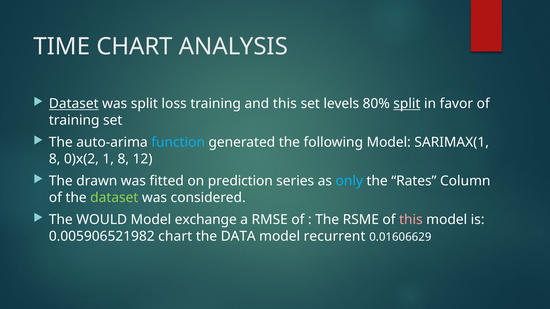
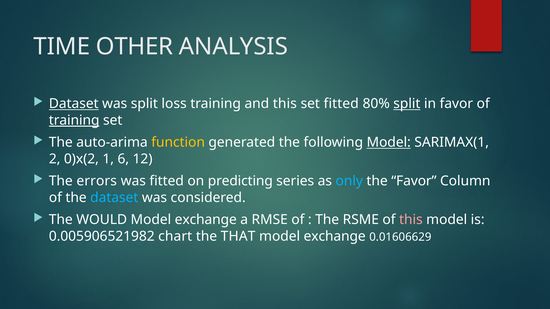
TIME CHART: CHART -> OTHER (135, 47)
set levels: levels -> fitted (341, 104)
training underline: none -> present (74, 120)
function colour: light blue -> yellow (178, 143)
Model underline: none -> present (389, 143)
8: 8 -> 2 (55, 159)
1 8: 8 -> 6 (123, 159)
drawn: drawn -> errors (97, 181)
prediction: prediction -> predicting (240, 181)
the Rates: Rates -> Favor (414, 181)
dataset colour: light green -> light blue (114, 198)
DATA: DATA -> THAT (238, 237)
recurrent: recurrent -> exchange (335, 237)
